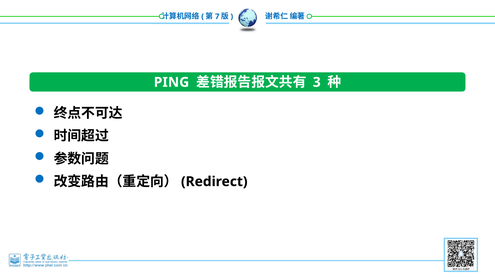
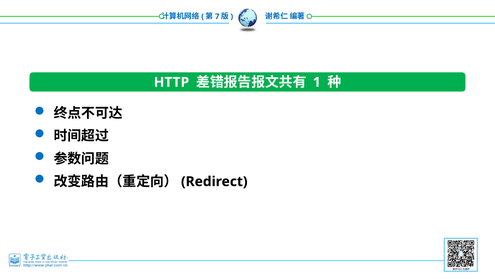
PING: PING -> HTTP (171, 82)
3: 3 -> 1 (317, 82)
